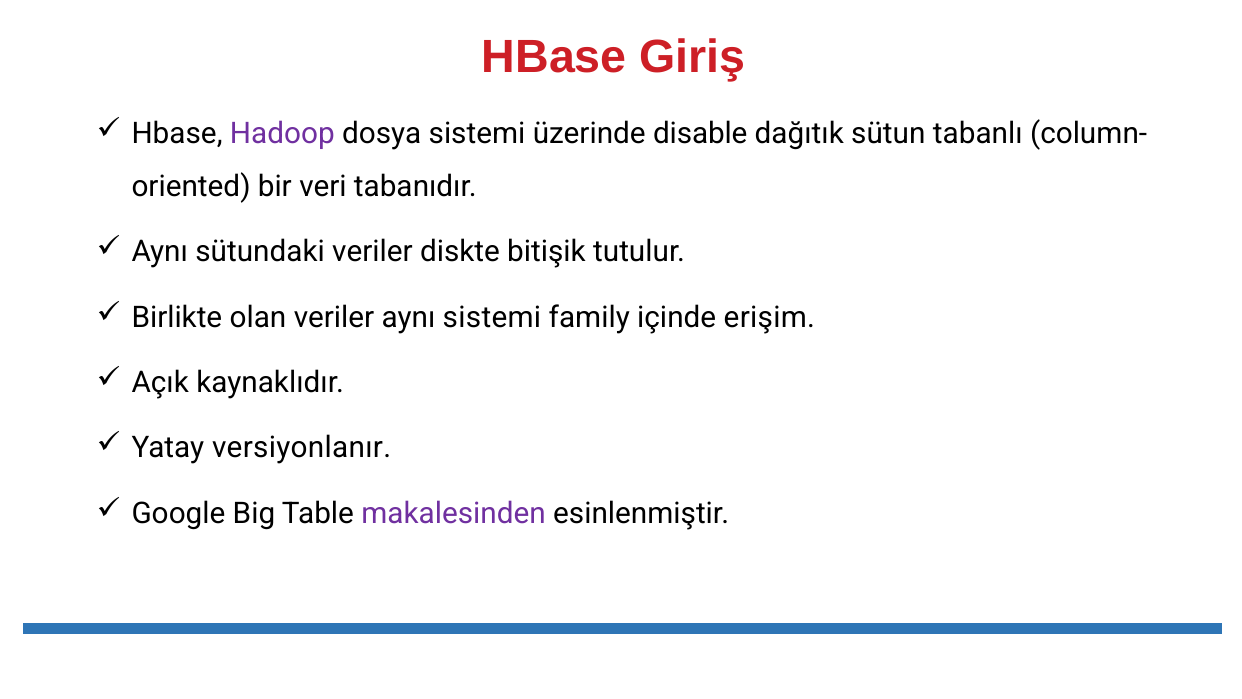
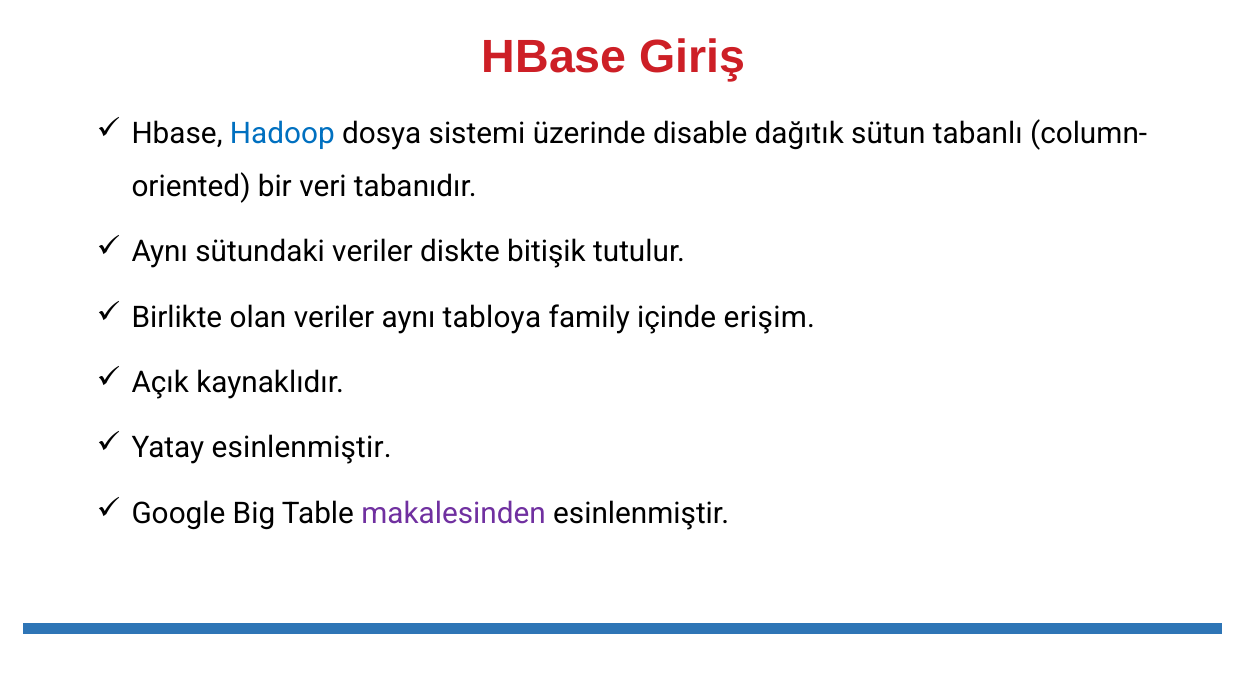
Hadoop colour: purple -> blue (282, 134)
aynı sistemi: sistemi -> tabloya (492, 317)
Yatay versiyonlanır: versiyonlanır -> esinlenmiştir (302, 448)
